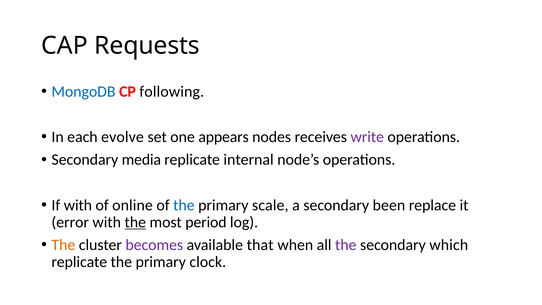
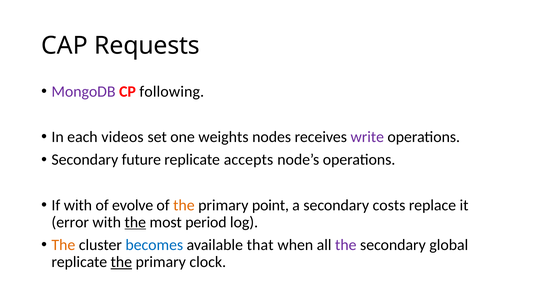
MongoDB colour: blue -> purple (83, 92)
evolve: evolve -> videos (122, 137)
appears: appears -> weights (223, 137)
media: media -> future (141, 160)
internal: internal -> accepts (249, 160)
online: online -> evolve (133, 205)
the colour: blue -> orange (184, 205)
scale: scale -> point (270, 205)
been: been -> costs (389, 205)
becomes colour: purple -> blue (154, 245)
which: which -> global (449, 245)
the underline: none -> present (121, 262)
